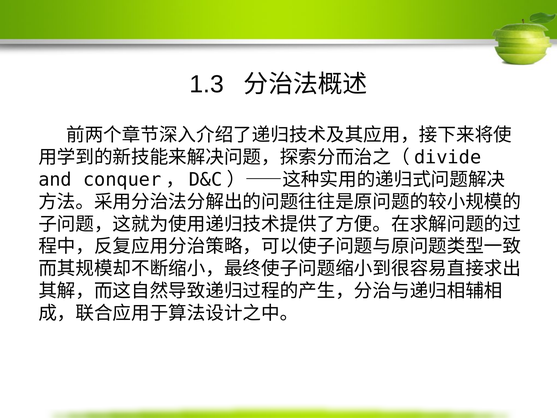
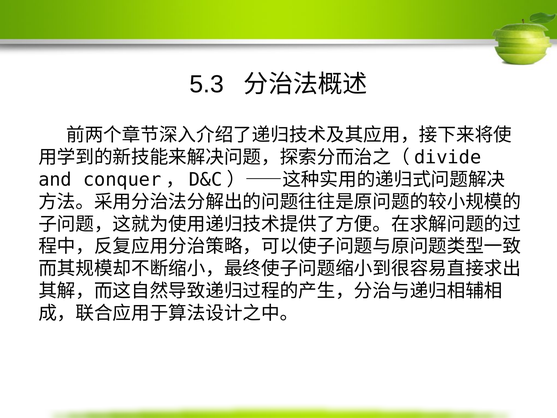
1.3: 1.3 -> 5.3 (207, 84)
